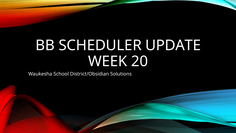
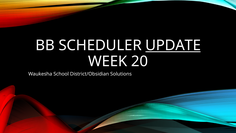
UPDATE underline: none -> present (173, 45)
